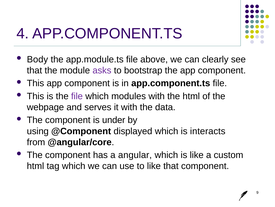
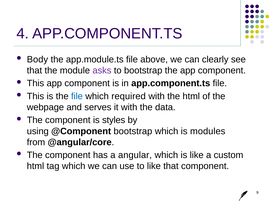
file colour: purple -> blue (77, 96)
modules: modules -> required (129, 96)
under: under -> styles (114, 120)
@Component displayed: displayed -> bootstrap (133, 131)
interacts: interacts -> modules (208, 131)
